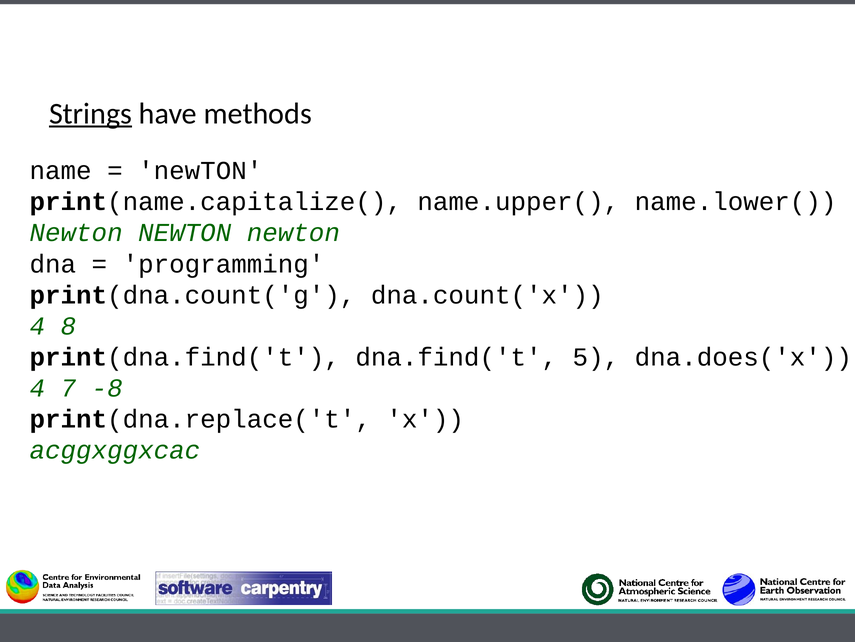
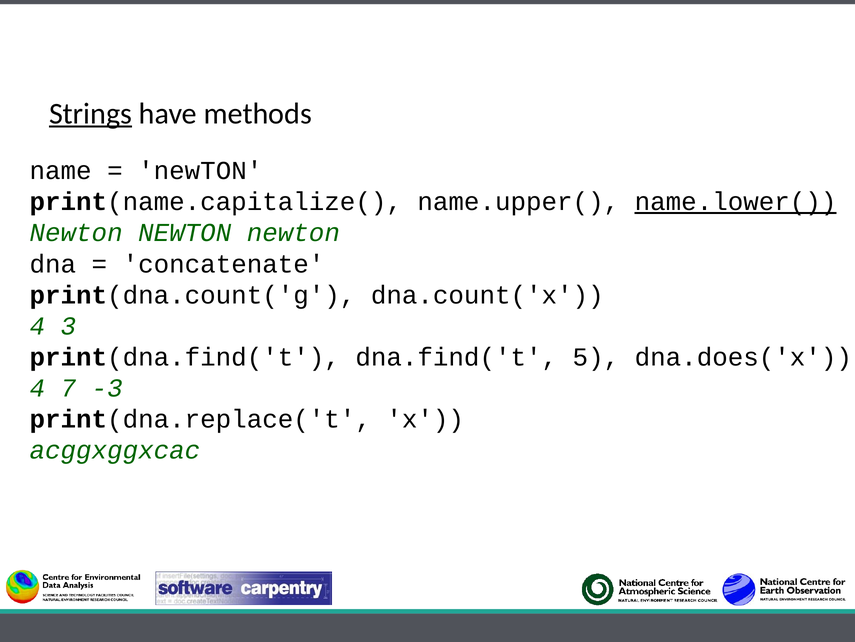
name.lower( underline: none -> present (736, 202)
programming: programming -> concatenate (224, 264)
8: 8 -> 3 (68, 326)
-8: -8 -> -3 (107, 388)
